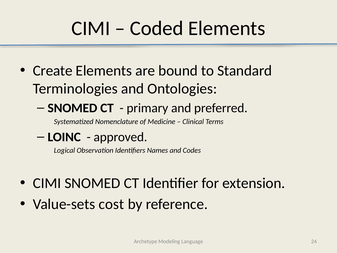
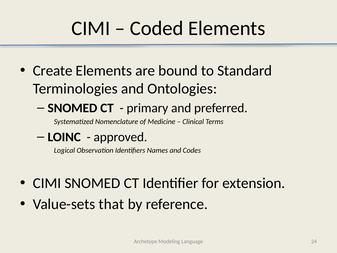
cost: cost -> that (111, 204)
